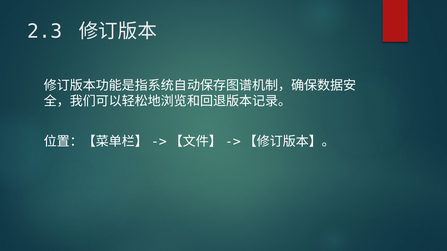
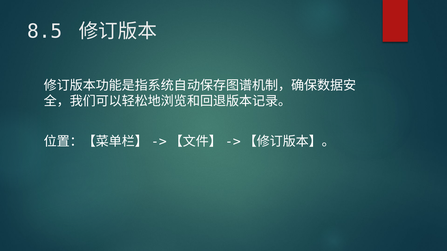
2.3: 2.3 -> 8.5 (45, 31)
